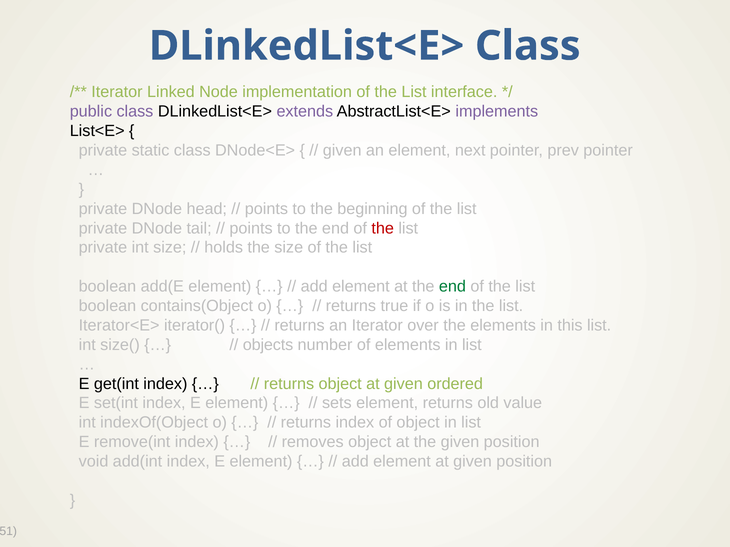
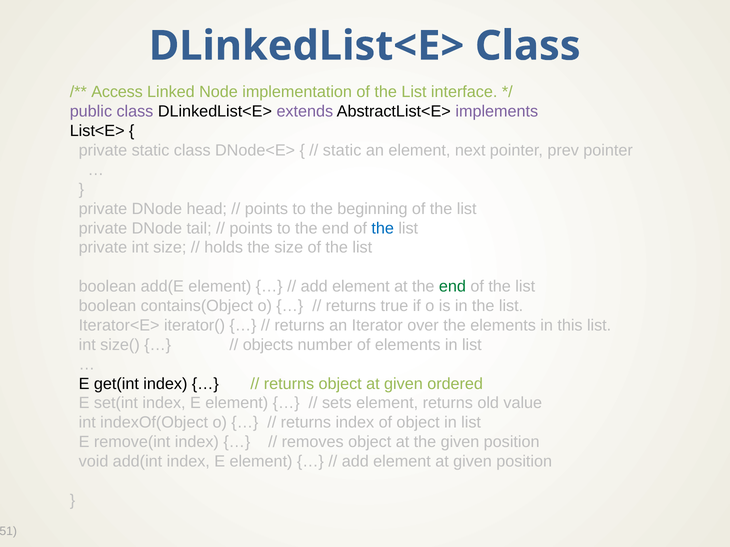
Iterator: Iterator -> Access (117, 92)
given: given -> static (342, 151)
the colour: red -> blue (383, 228)
